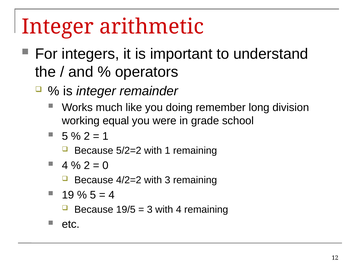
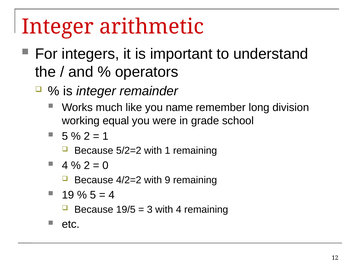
doing: doing -> name (179, 108)
with 3: 3 -> 9 (168, 180)
